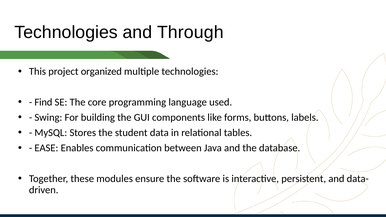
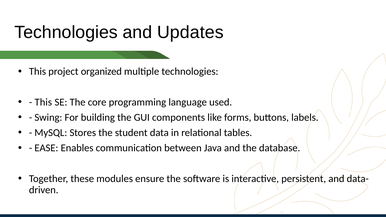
Through: Through -> Updates (190, 32)
Find: Find -> This (43, 102)
